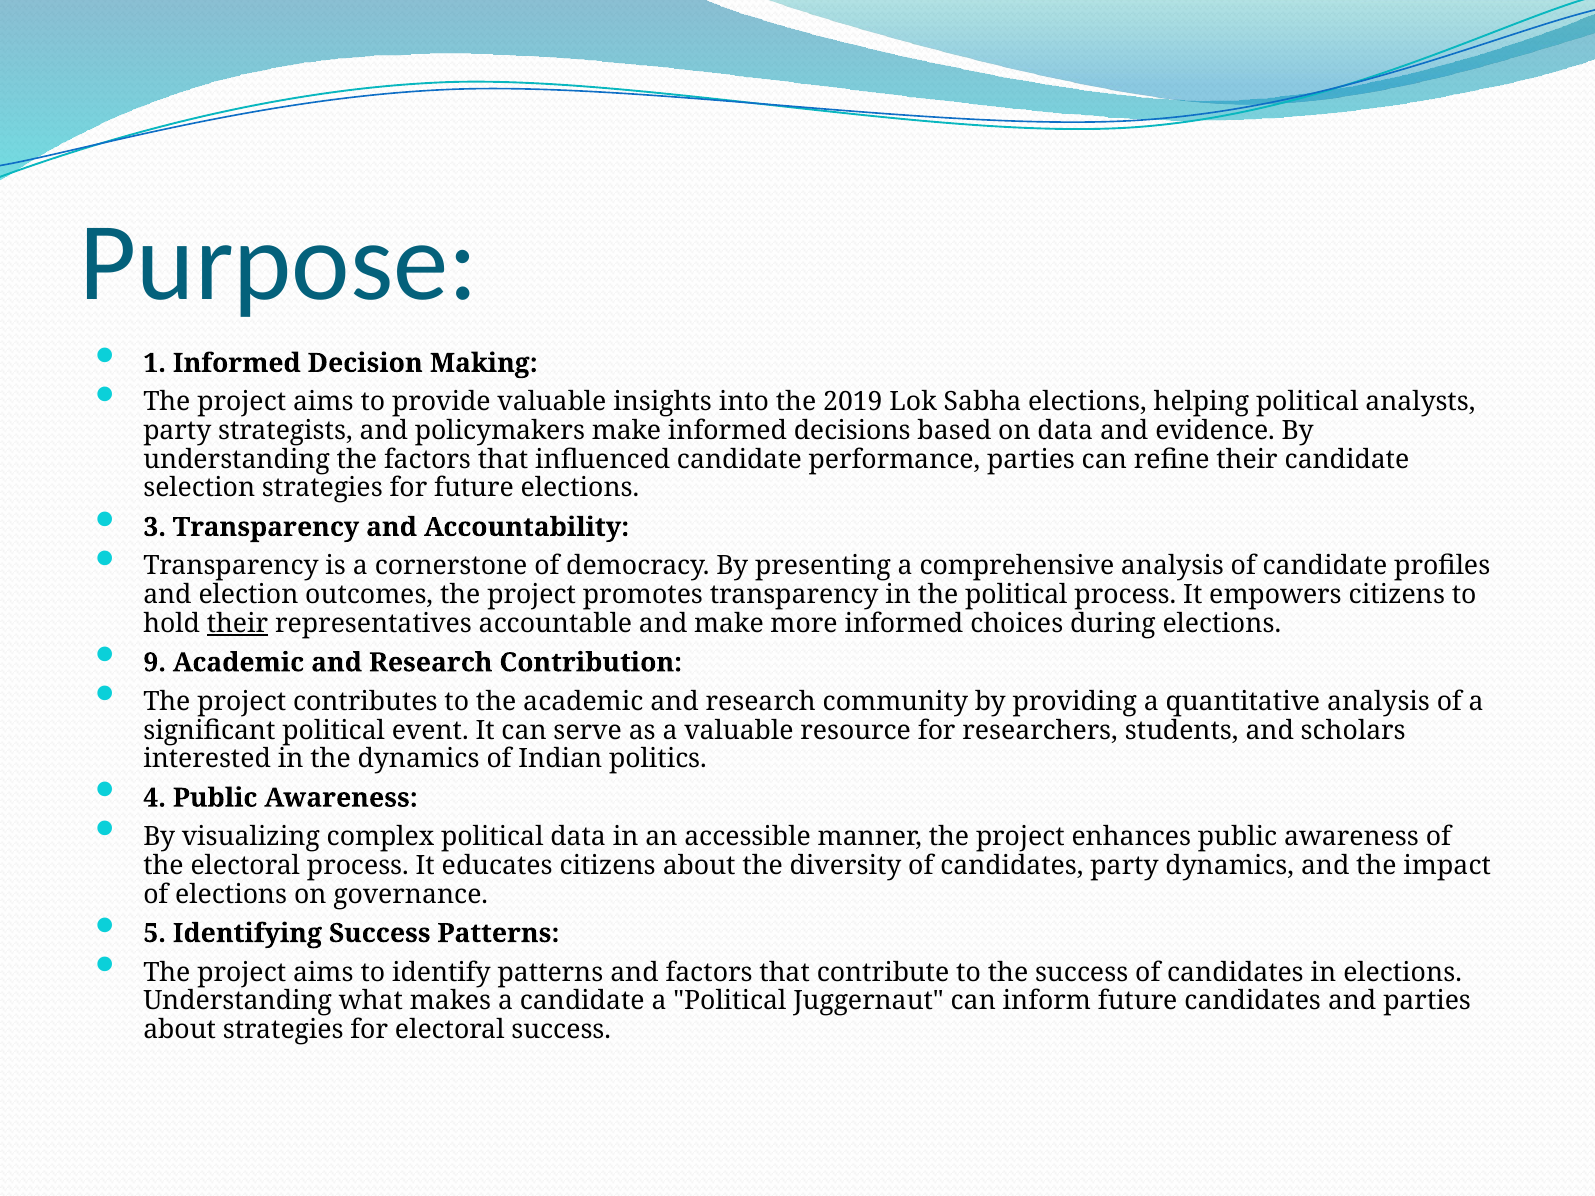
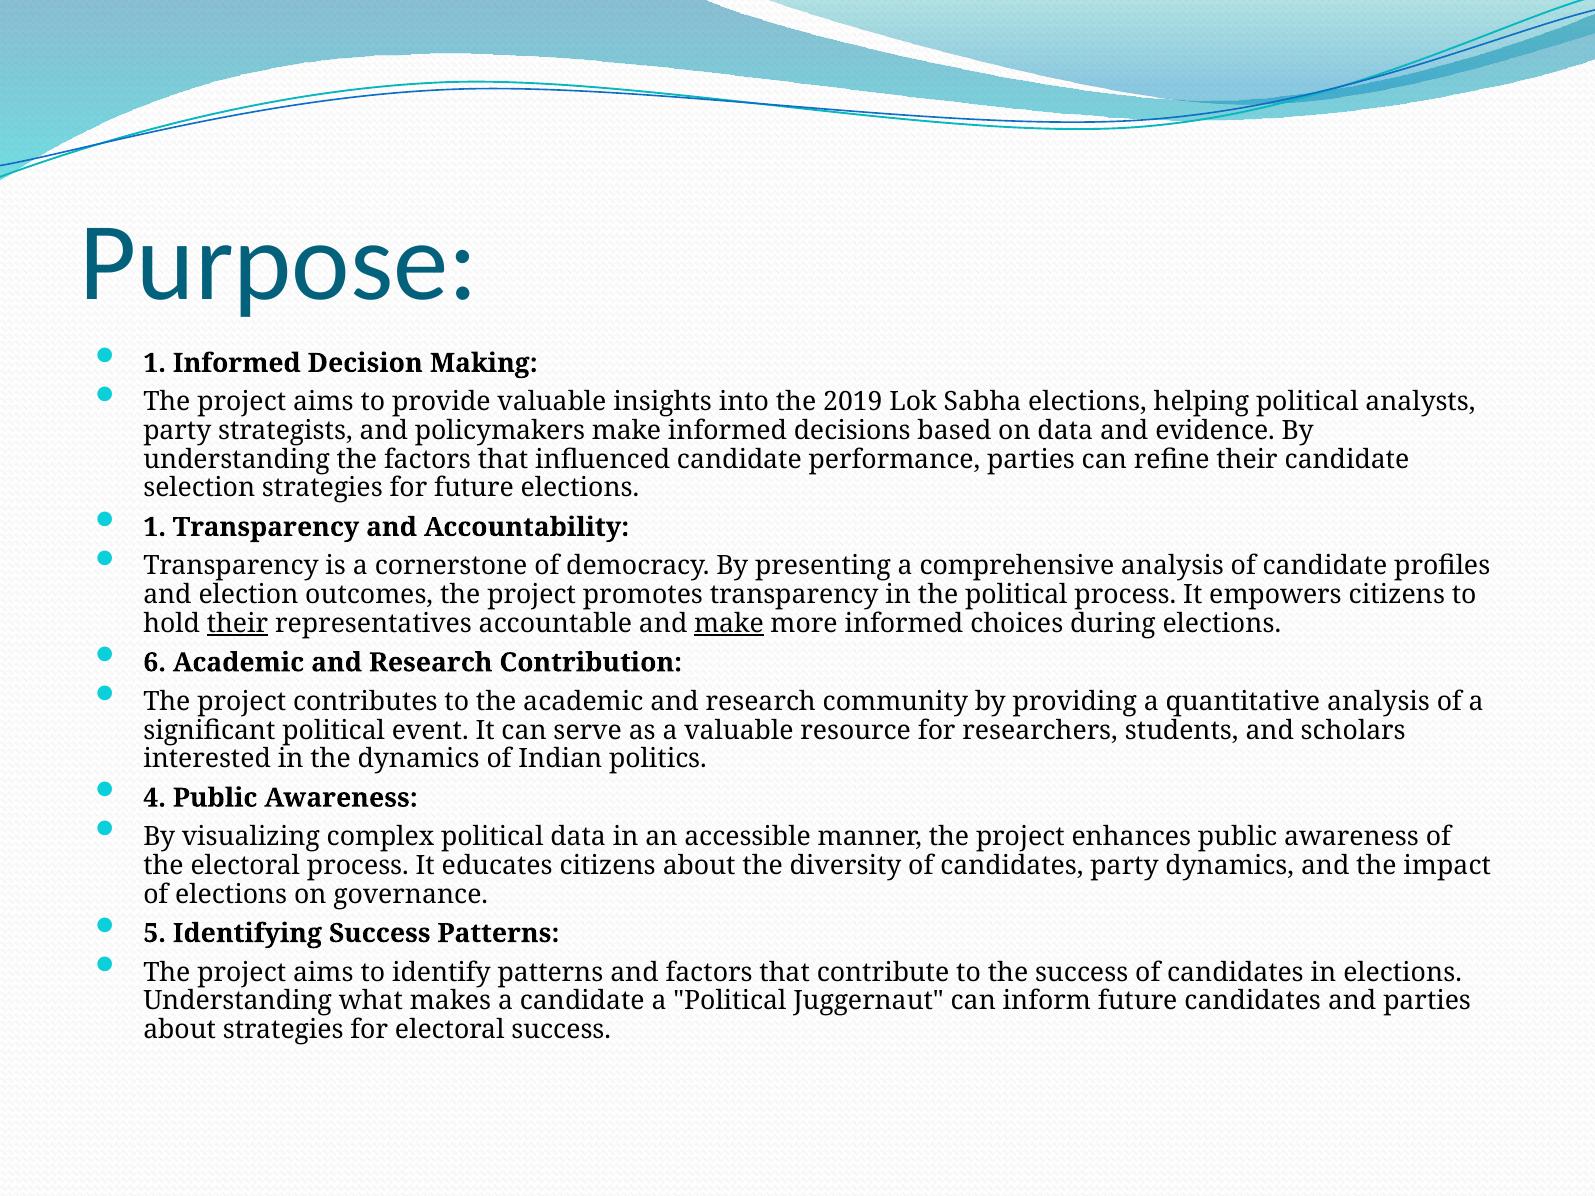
3: 3 -> 1 (155, 527)
make underline: none -> present (729, 624)
9: 9 -> 6 (155, 663)
